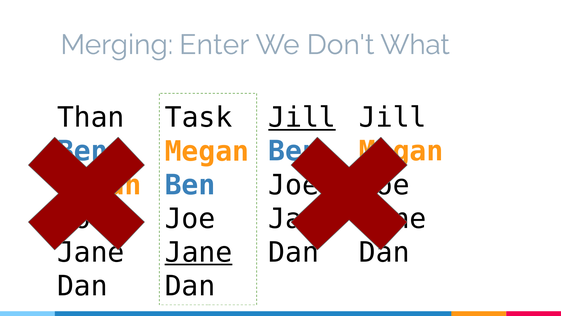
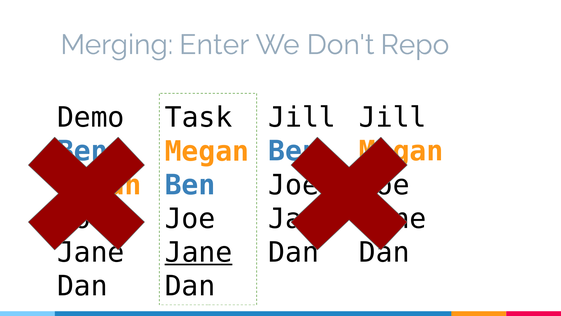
What: What -> Repo (415, 45)
Than: Than -> Demo (91, 118)
Jill underline: present -> none (302, 118)
